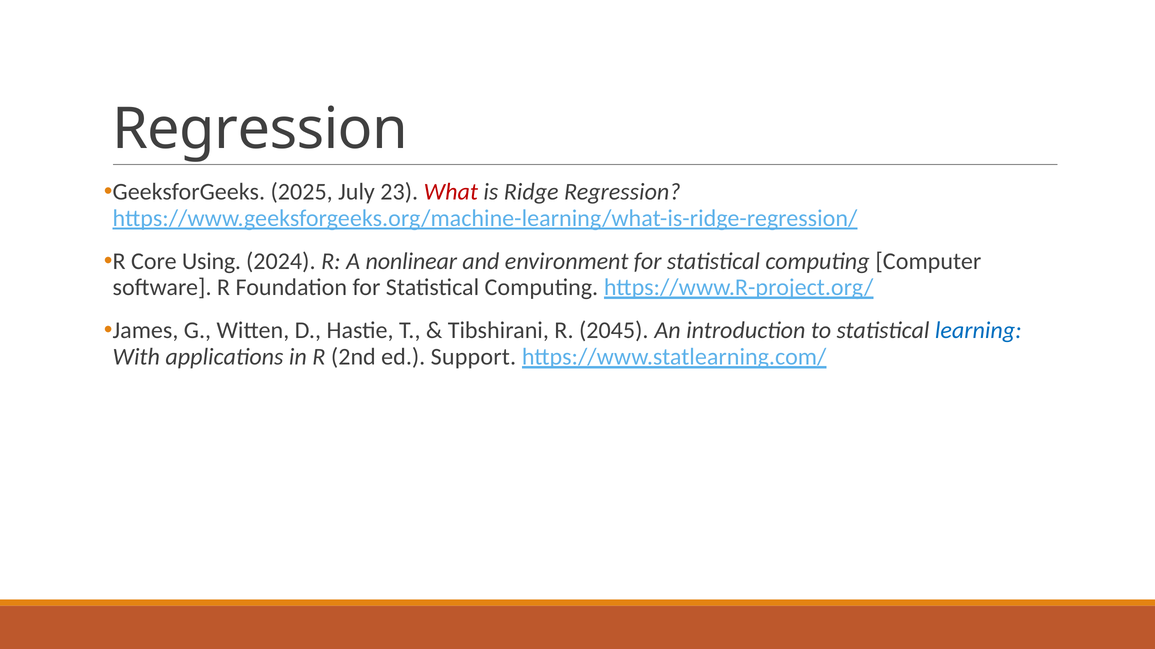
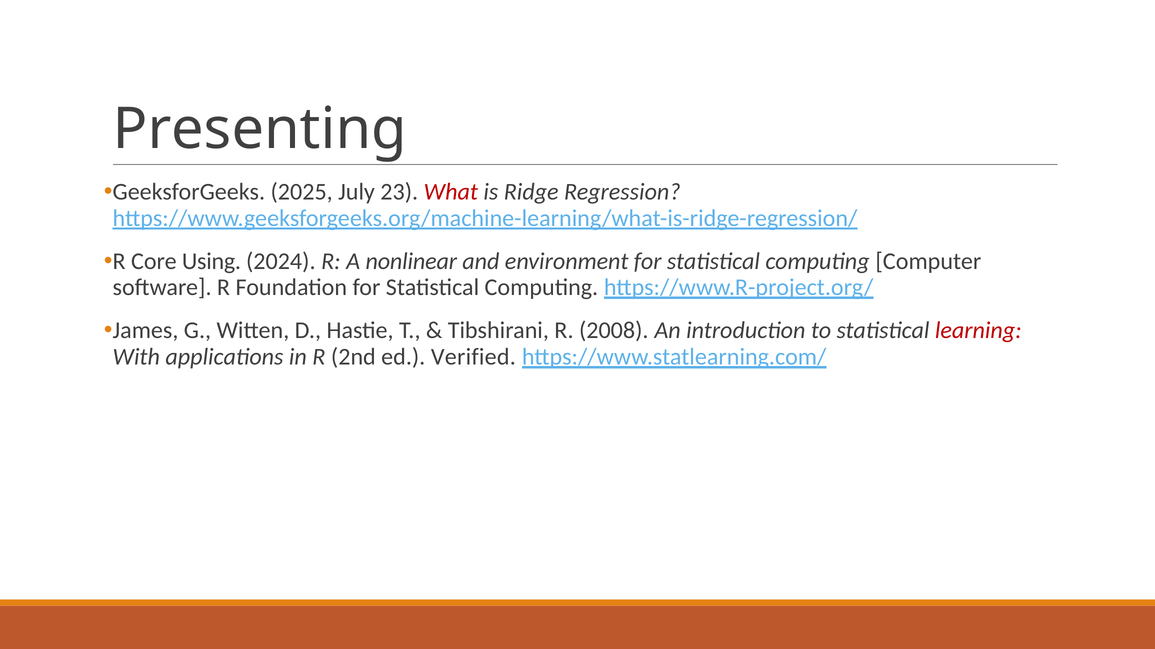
Regression: Regression -> Presenting (260, 129)
2045: 2045 -> 2008 (614, 331)
learning colour: blue -> red (978, 331)
Support: Support -> Verified (473, 357)
